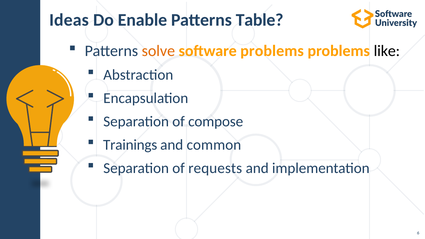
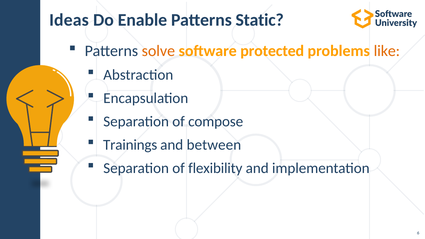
Table: Table -> Static (260, 20)
software problems: problems -> protected (272, 51)
like colour: black -> orange (387, 51)
common: common -> between (214, 145)
requests: requests -> flexibility (215, 168)
